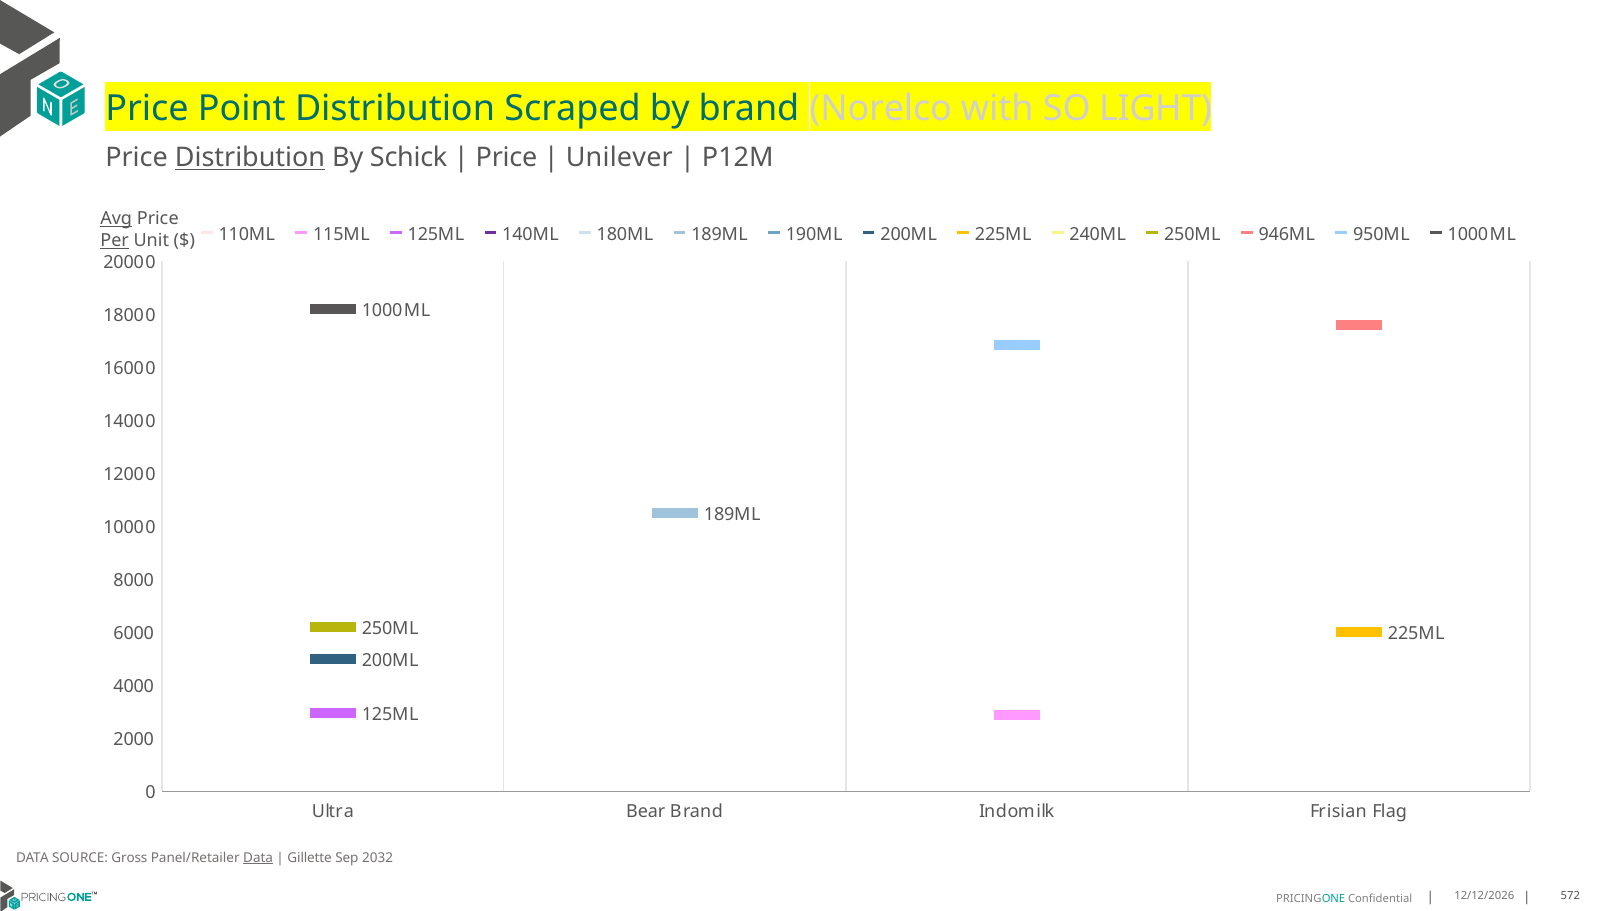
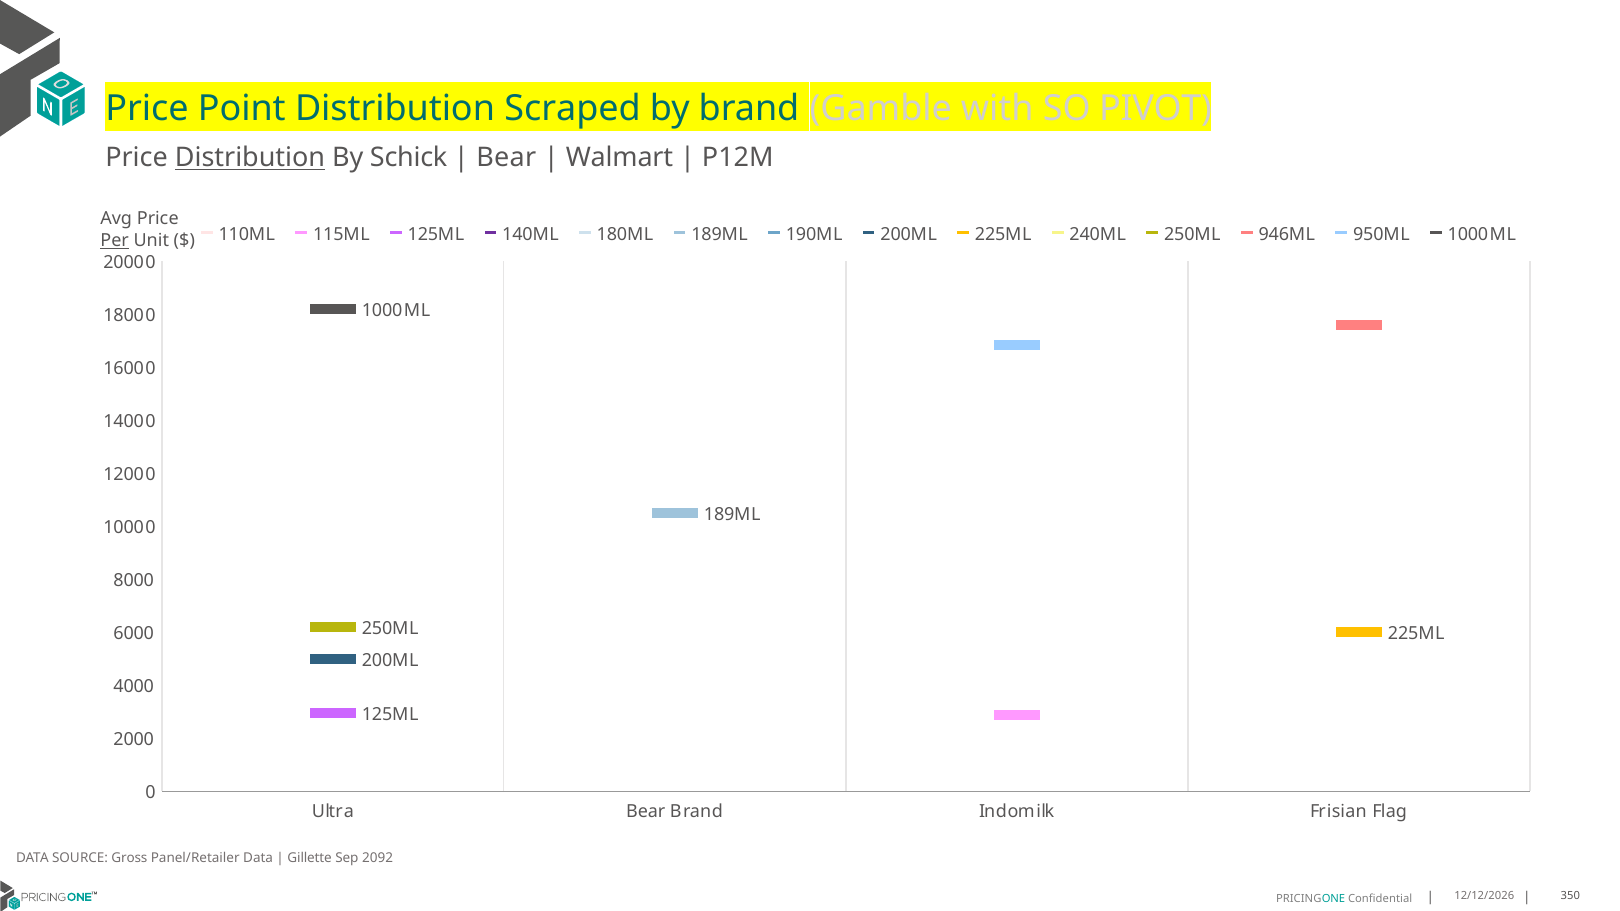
Norelco: Norelco -> Gamble (881, 109)
LIGHT: LIGHT -> PIVOT (1156, 109)
Price: Price -> Bear (506, 158)
Unilever: Unilever -> Walmart (619, 158)
Avg underline: present -> none (116, 219)
Data underline: present -> none (258, 858)
2032: 2032 -> 2092 (378, 858)
572: 572 -> 350 (1570, 896)
